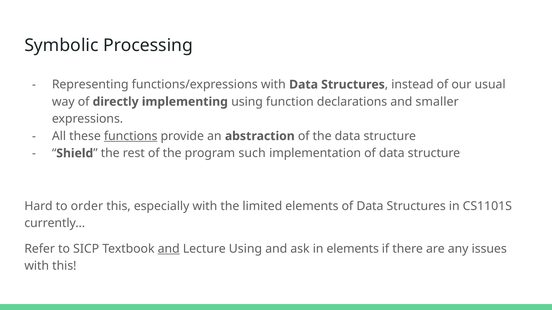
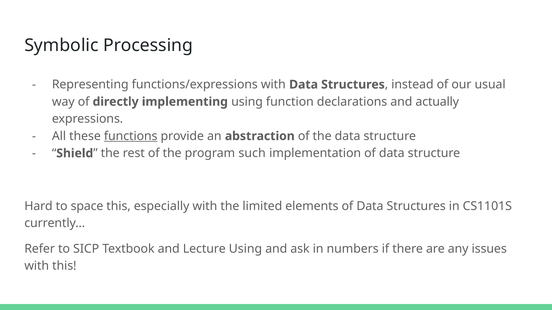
smaller: smaller -> actually (437, 102)
order: order -> space (87, 206)
and underline: present -> none (169, 249)
in elements: elements -> numbers (353, 249)
